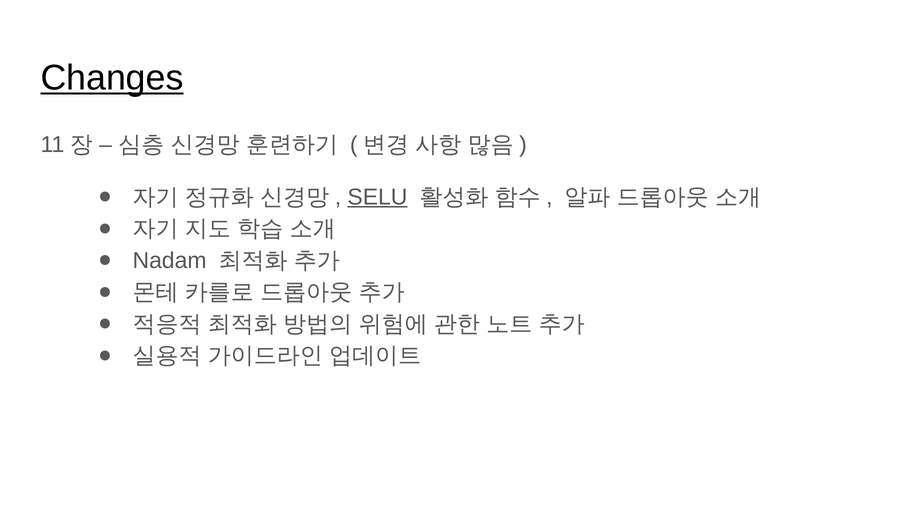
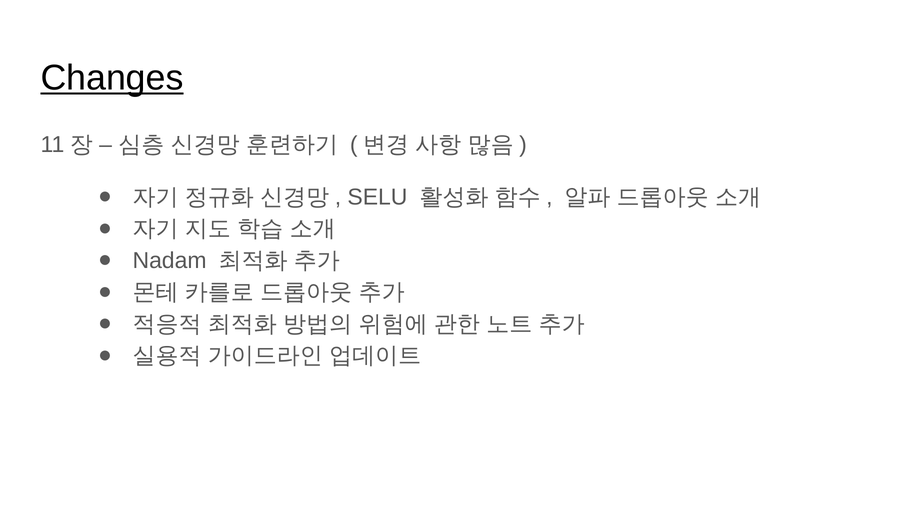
SELU underline: present -> none (377, 197)
